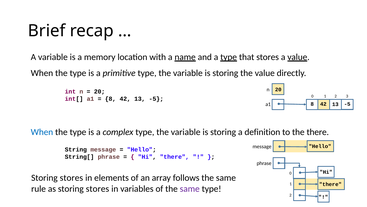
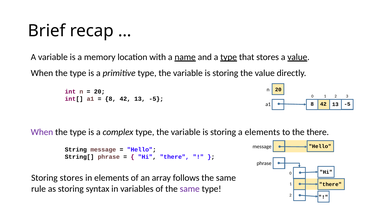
When colour: blue -> purple (42, 132)
a definition: definition -> elements (262, 132)
as storing stores: stores -> syntax (98, 188)
